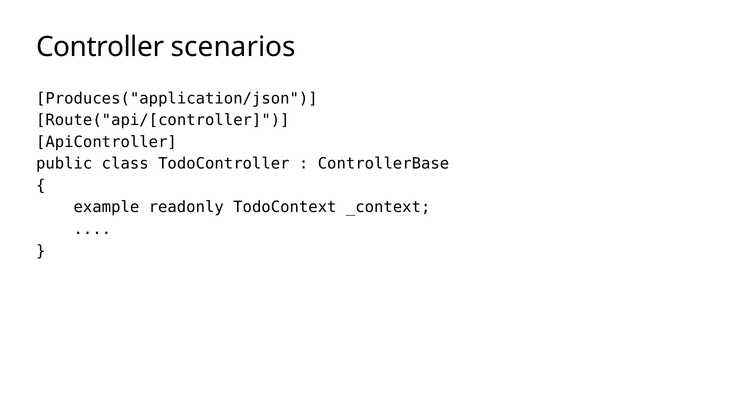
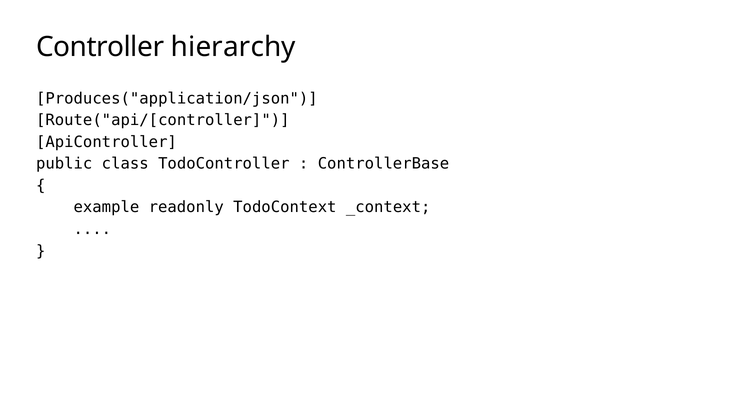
scenarios: scenarios -> hierarchy (233, 47)
